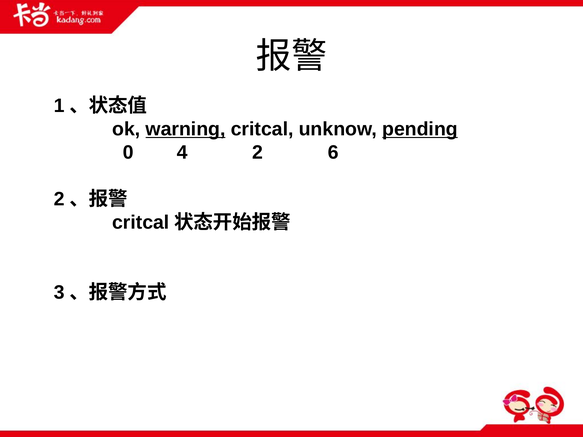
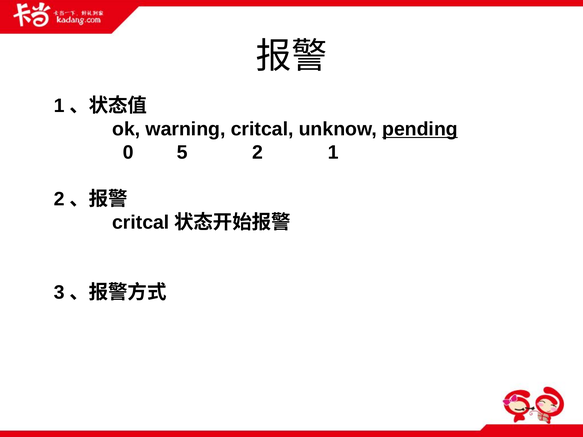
warning underline: present -> none (186, 129)
4: 4 -> 5 (182, 153)
6: 6 -> 1 (333, 153)
